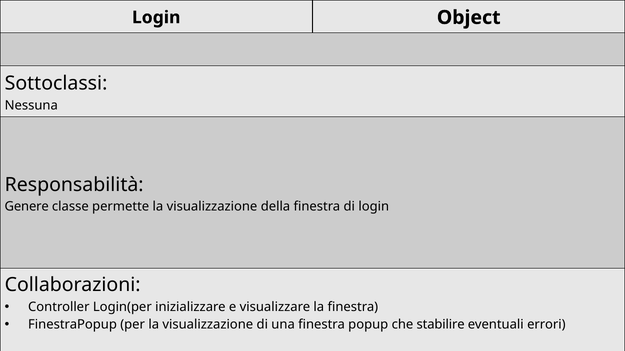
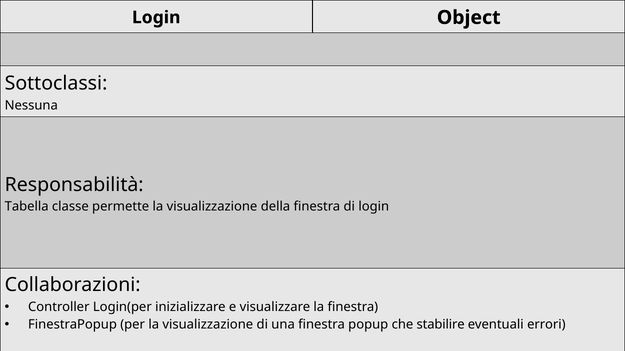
Genere: Genere -> Tabella (27, 207)
